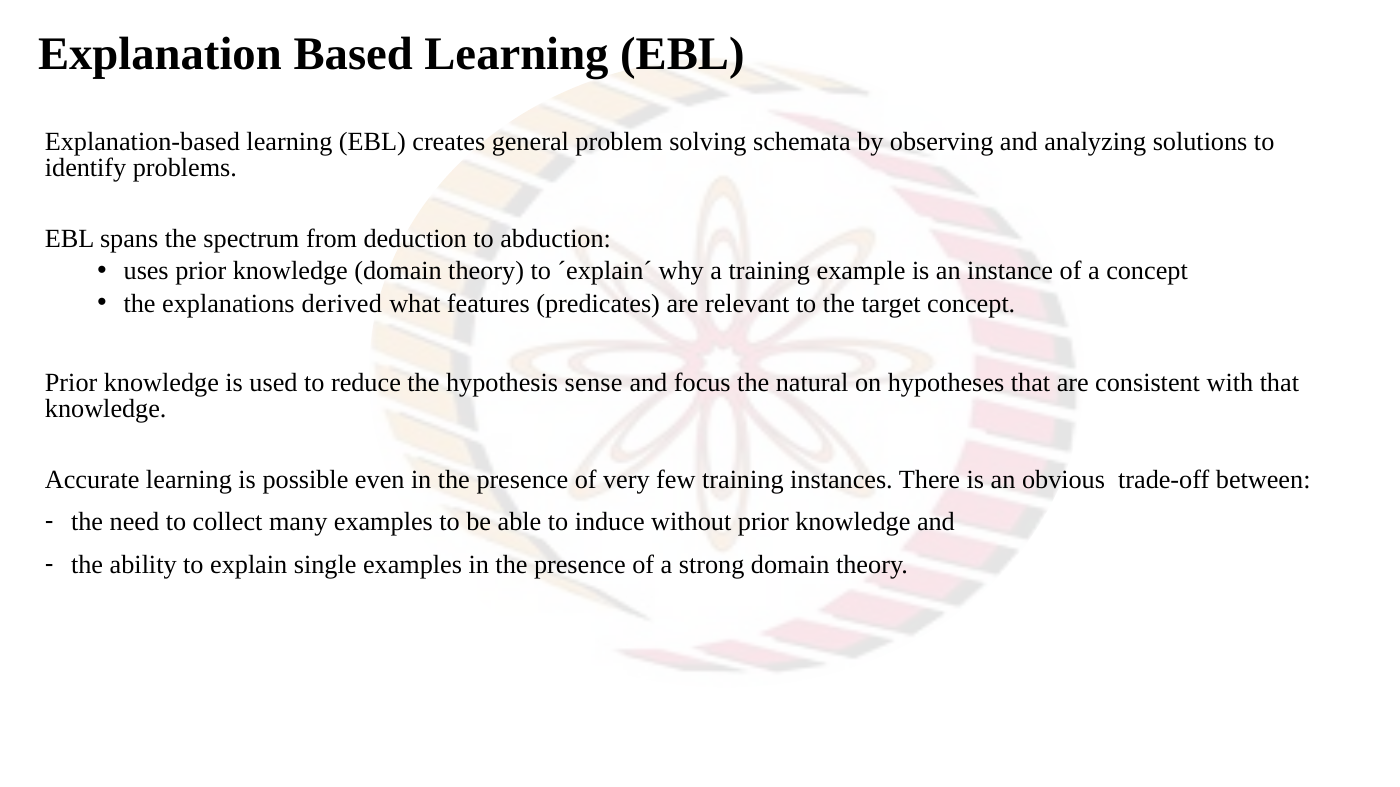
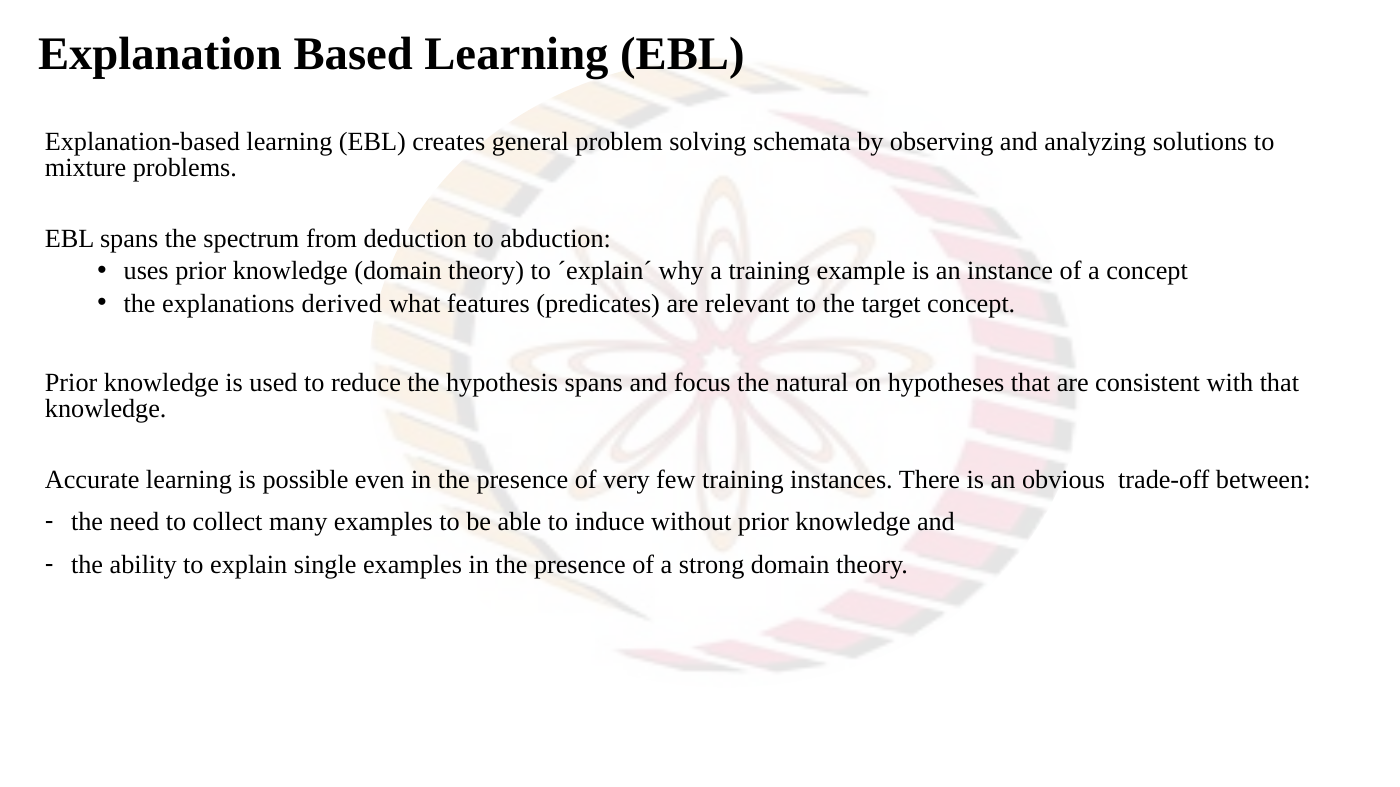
identify: identify -> mixture (86, 168)
hypothesis sense: sense -> spans (594, 383)
